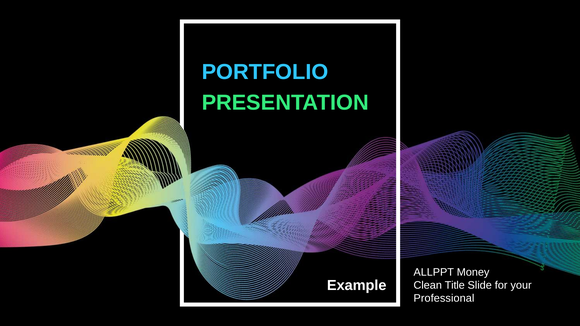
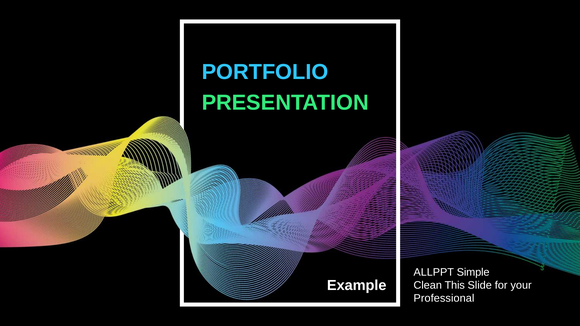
Money: Money -> Simple (473, 272)
Title: Title -> This (455, 286)
